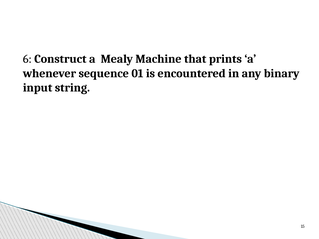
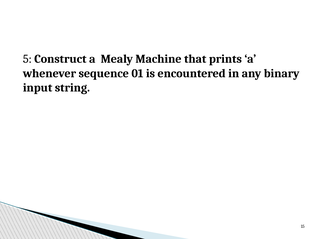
6: 6 -> 5 (27, 59)
